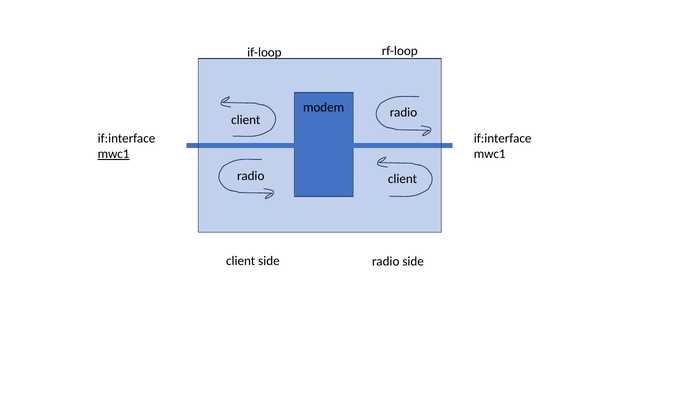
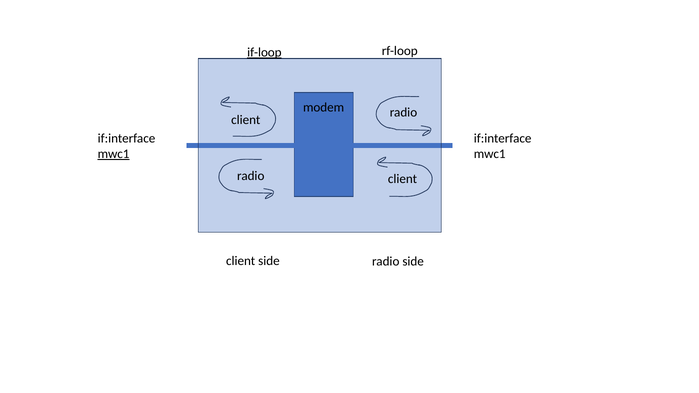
if-loop underline: none -> present (264, 52)
